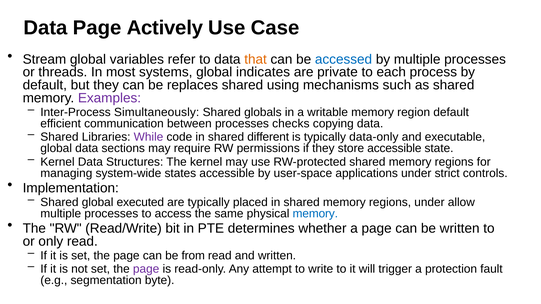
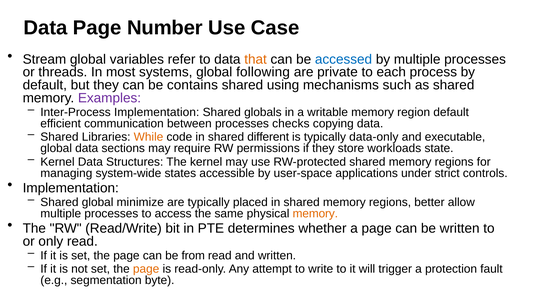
Actively: Actively -> Number (165, 28)
indicates: indicates -> following (263, 72)
replaces: replaces -> contains (192, 85)
Inter-Process Simultaneously: Simultaneously -> Implementation (157, 112)
While colour: purple -> orange (149, 137)
store accessible: accessible -> workloads (394, 149)
executed: executed -> minimize (140, 202)
regions under: under -> better (429, 202)
memory colour: blue -> orange (315, 214)
page colour: purple -> orange (146, 269)
